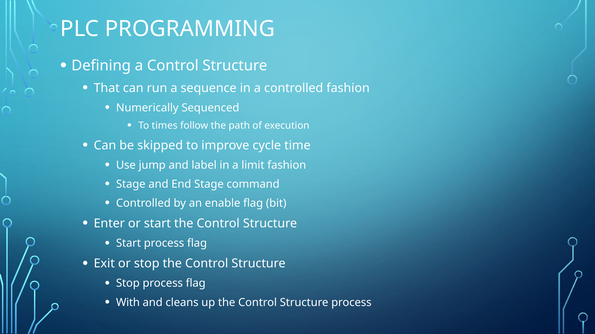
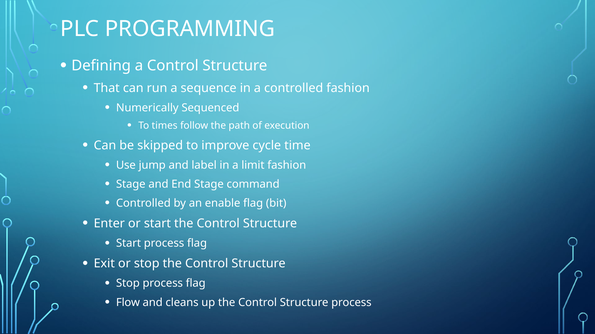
With: With -> Flow (128, 303)
